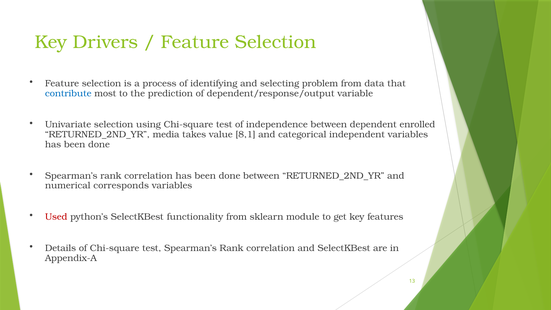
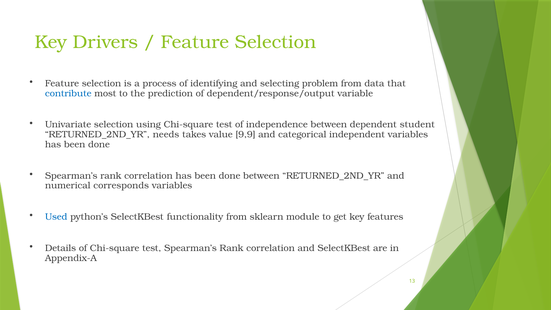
enrolled: enrolled -> student (417, 125)
media: media -> needs (166, 134)
8,1: 8,1 -> 9,9 (245, 134)
Used colour: red -> blue (56, 217)
